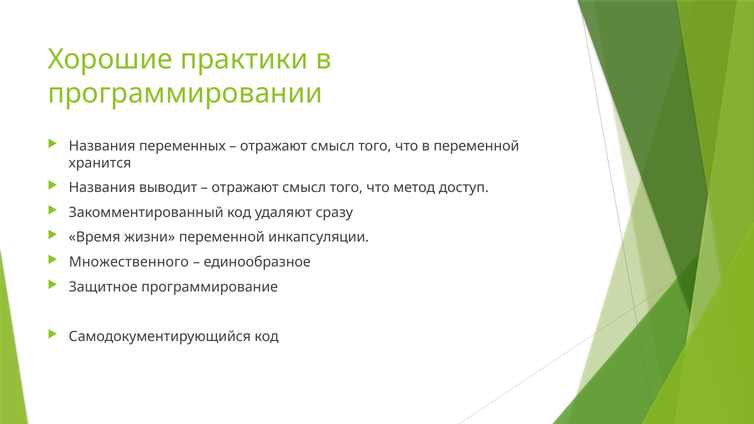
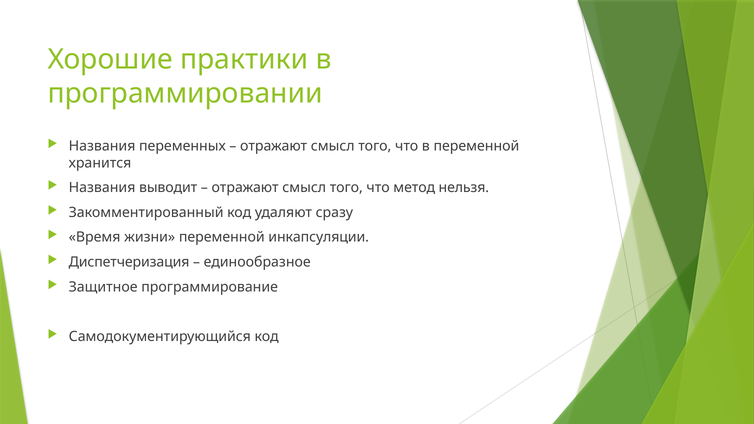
доступ: доступ -> нельзя (464, 188)
Множественного: Множественного -> Диспетчеризация (129, 262)
